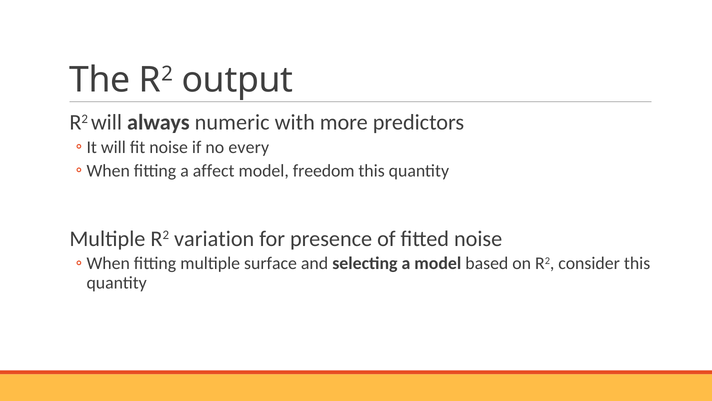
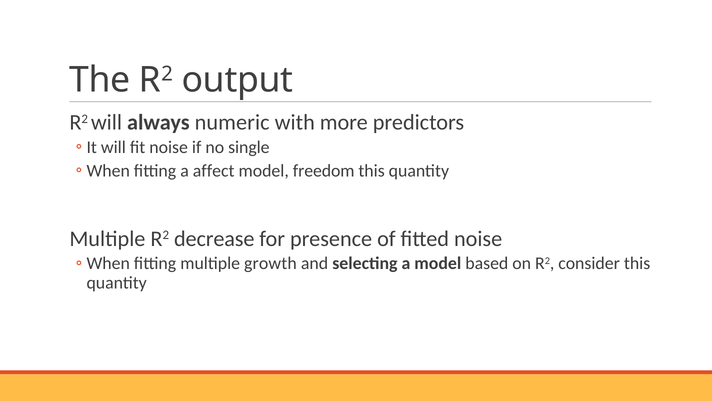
every: every -> single (249, 147)
variation: variation -> decrease (214, 239)
surface: surface -> growth (270, 263)
